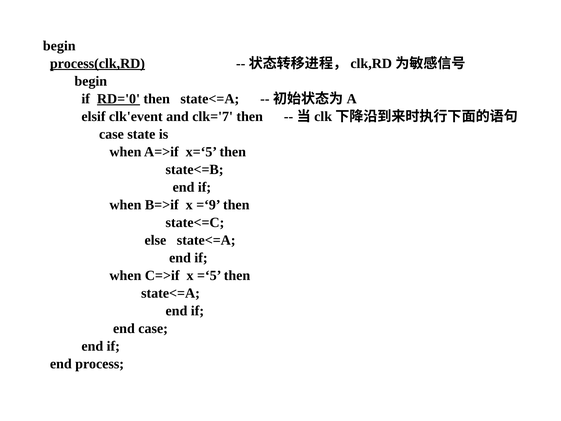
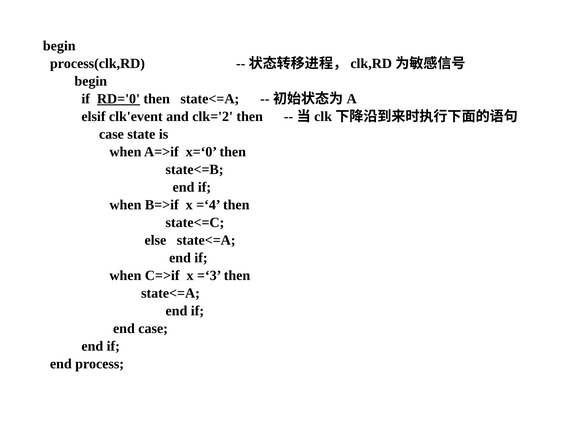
process(clk,RD underline: present -> none (97, 63)
clk='7: clk='7 -> clk='2 (213, 116)
x=‘5: x=‘5 -> x=‘0 (201, 152)
=‘9: =‘9 -> =‘4 (208, 205)
=‘5: =‘5 -> =‘3 (209, 275)
